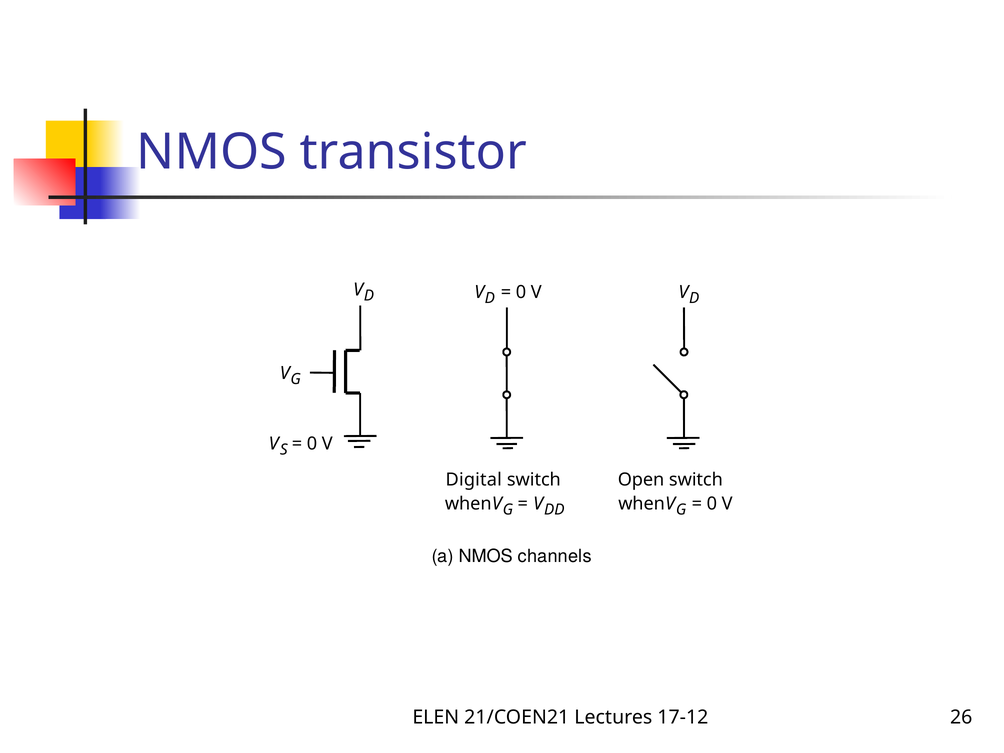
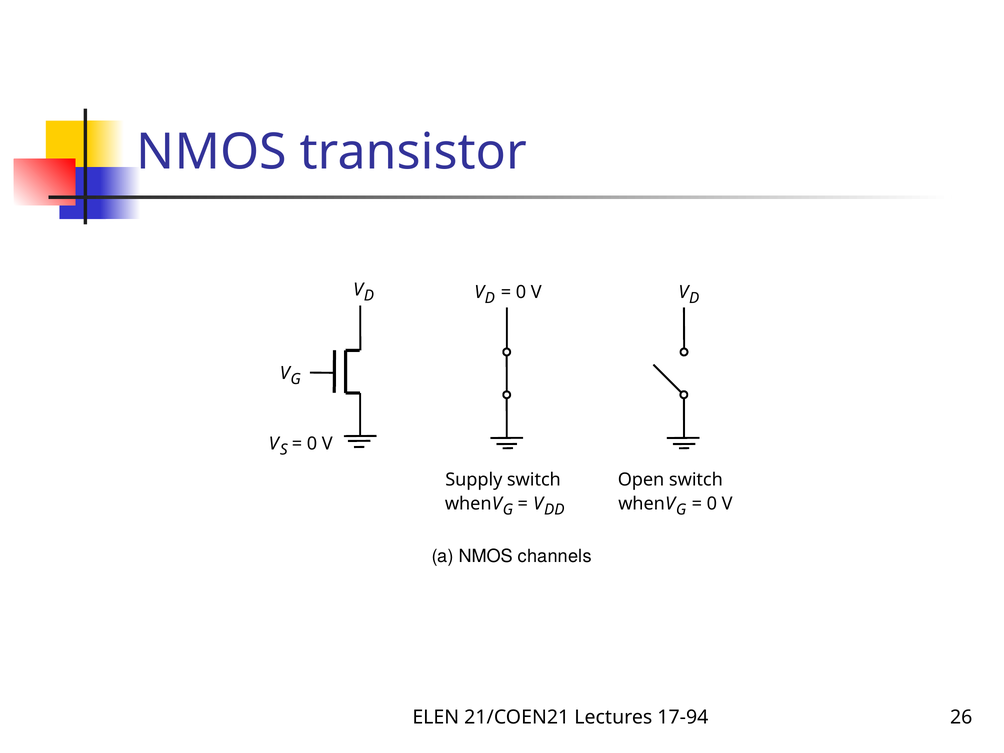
Digital: Digital -> Supply (474, 480)
17-12: 17-12 -> 17-94 (683, 717)
